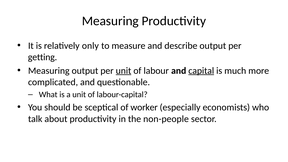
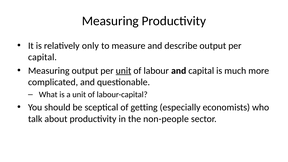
getting: getting -> capital (42, 57)
capital underline: present -> none (201, 71)
worker: worker -> getting (144, 107)
